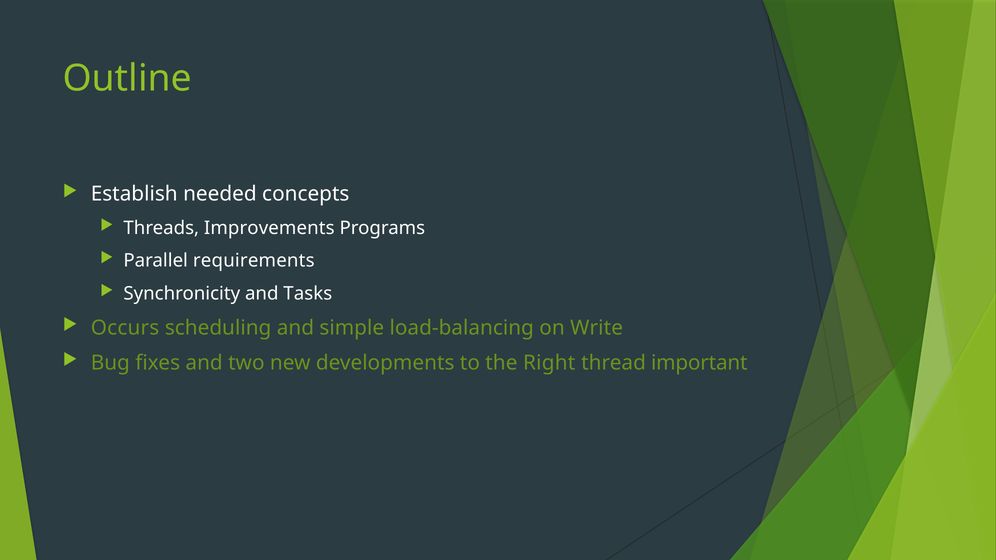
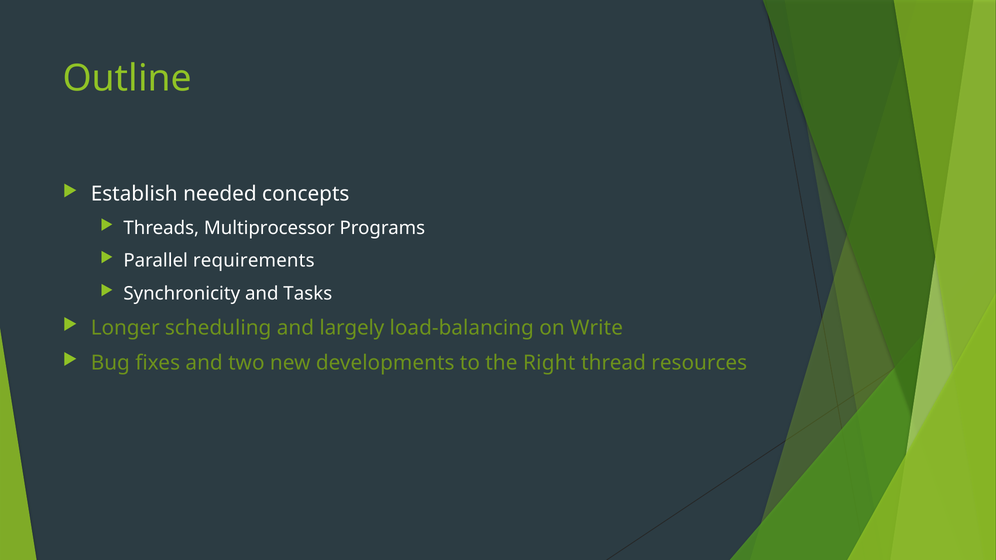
Improvements: Improvements -> Multiprocessor (269, 228)
Occurs: Occurs -> Longer (125, 328)
simple: simple -> largely (352, 328)
important: important -> resources (699, 363)
